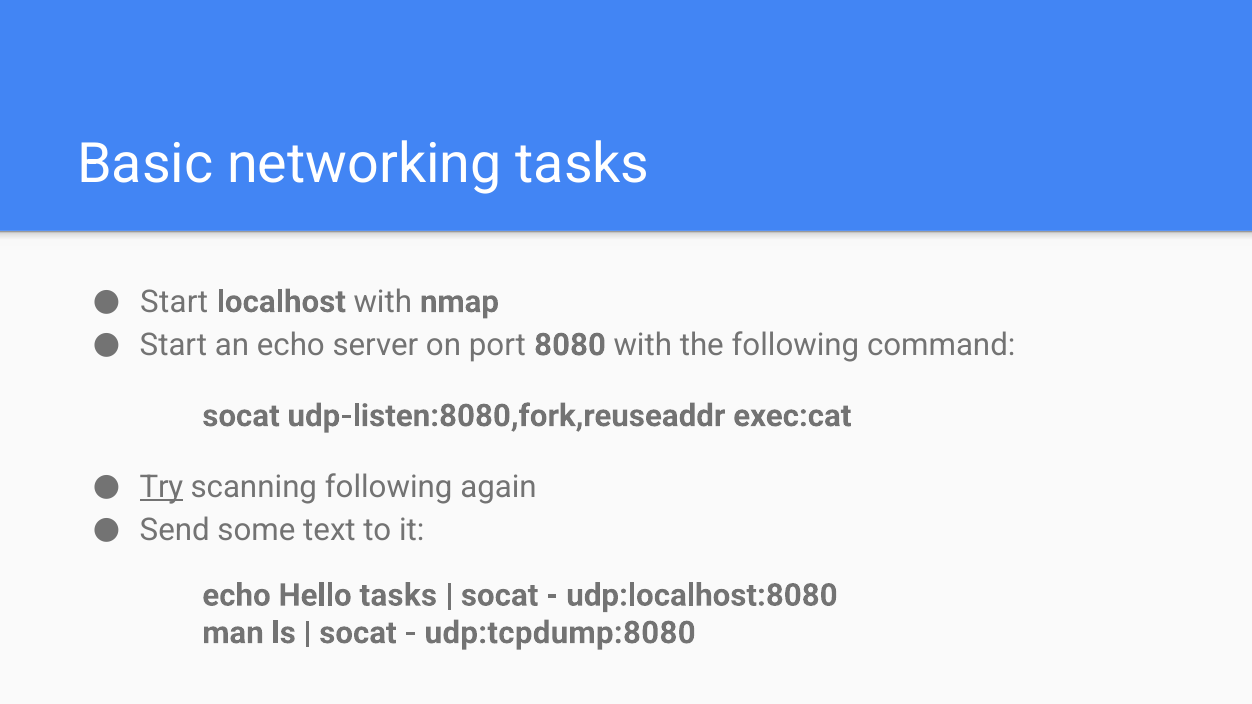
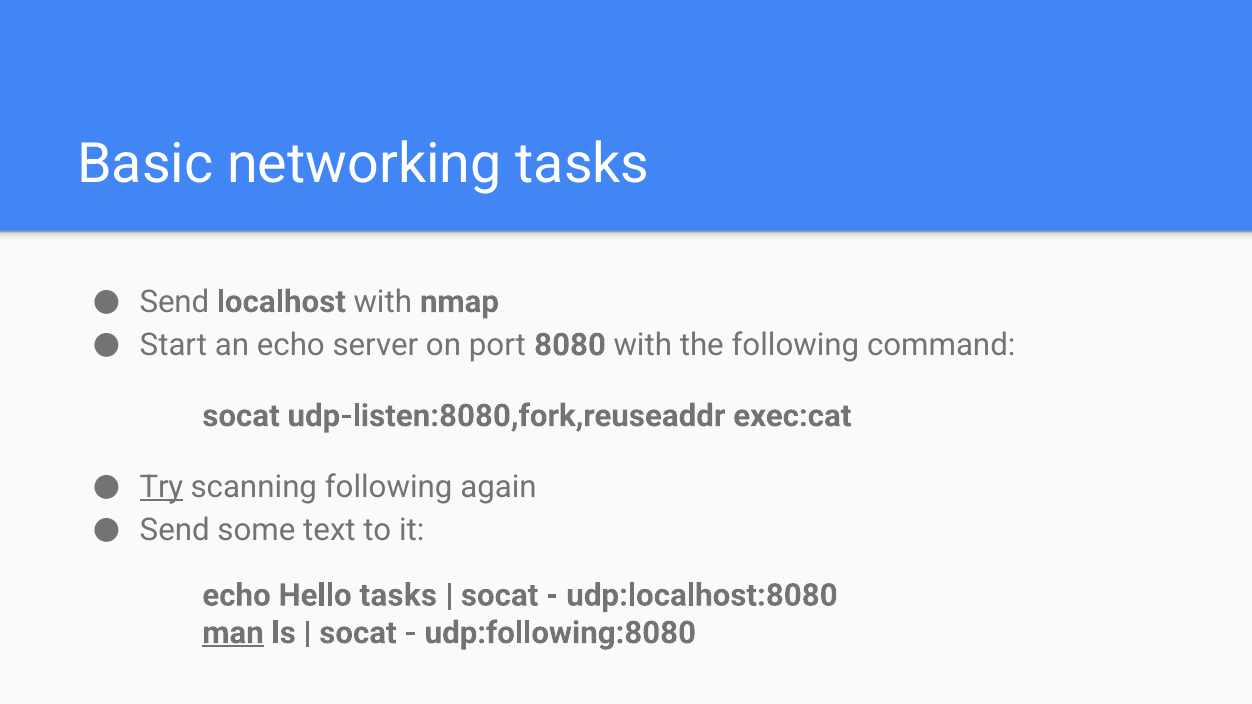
Start: Start -> Send (174, 302)
man underline: none -> present (233, 633)
udp:tcpdump:8080: udp:tcpdump:8080 -> udp:following:8080 (560, 633)
